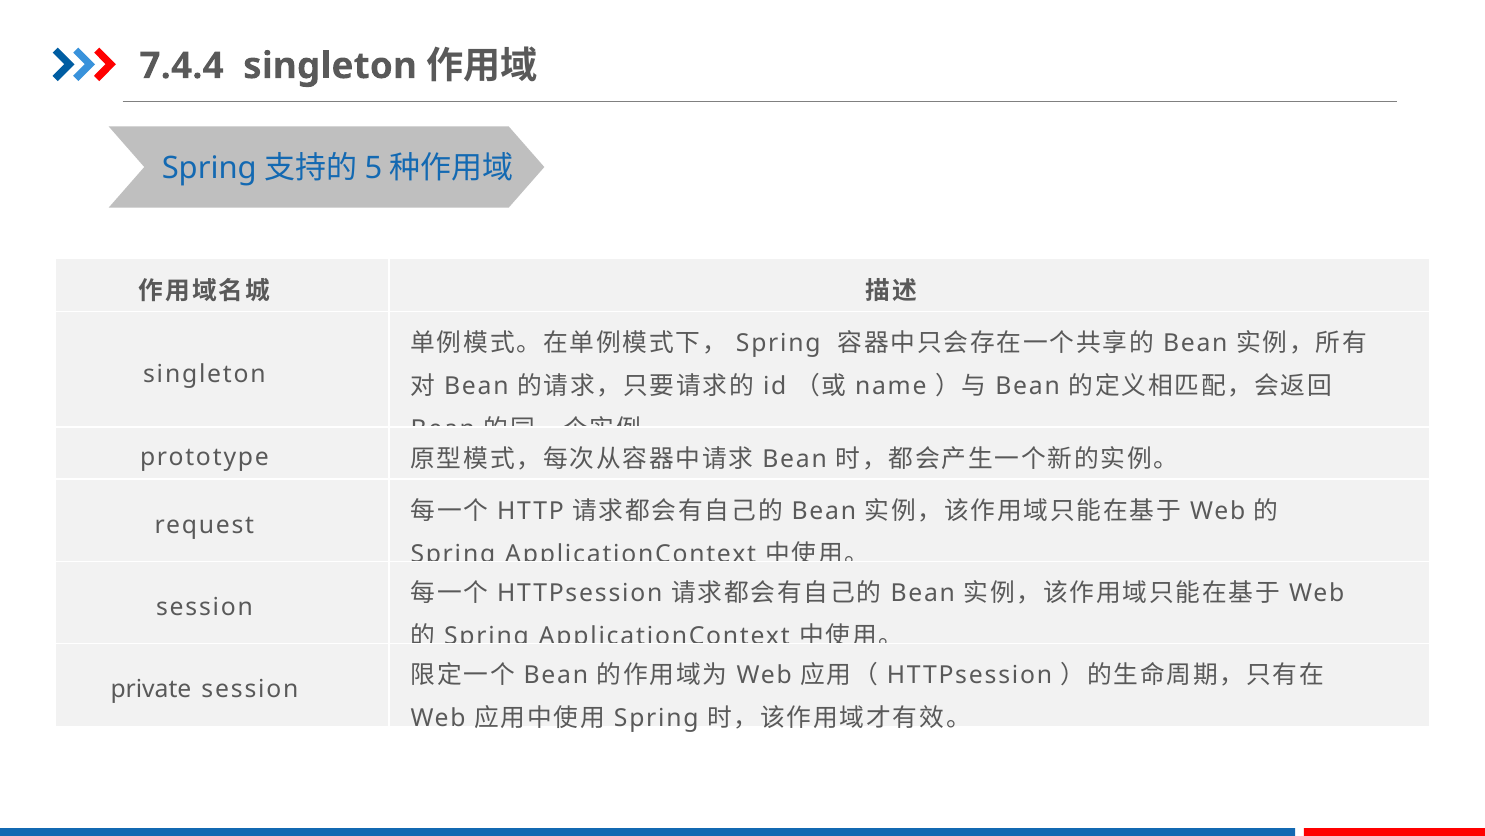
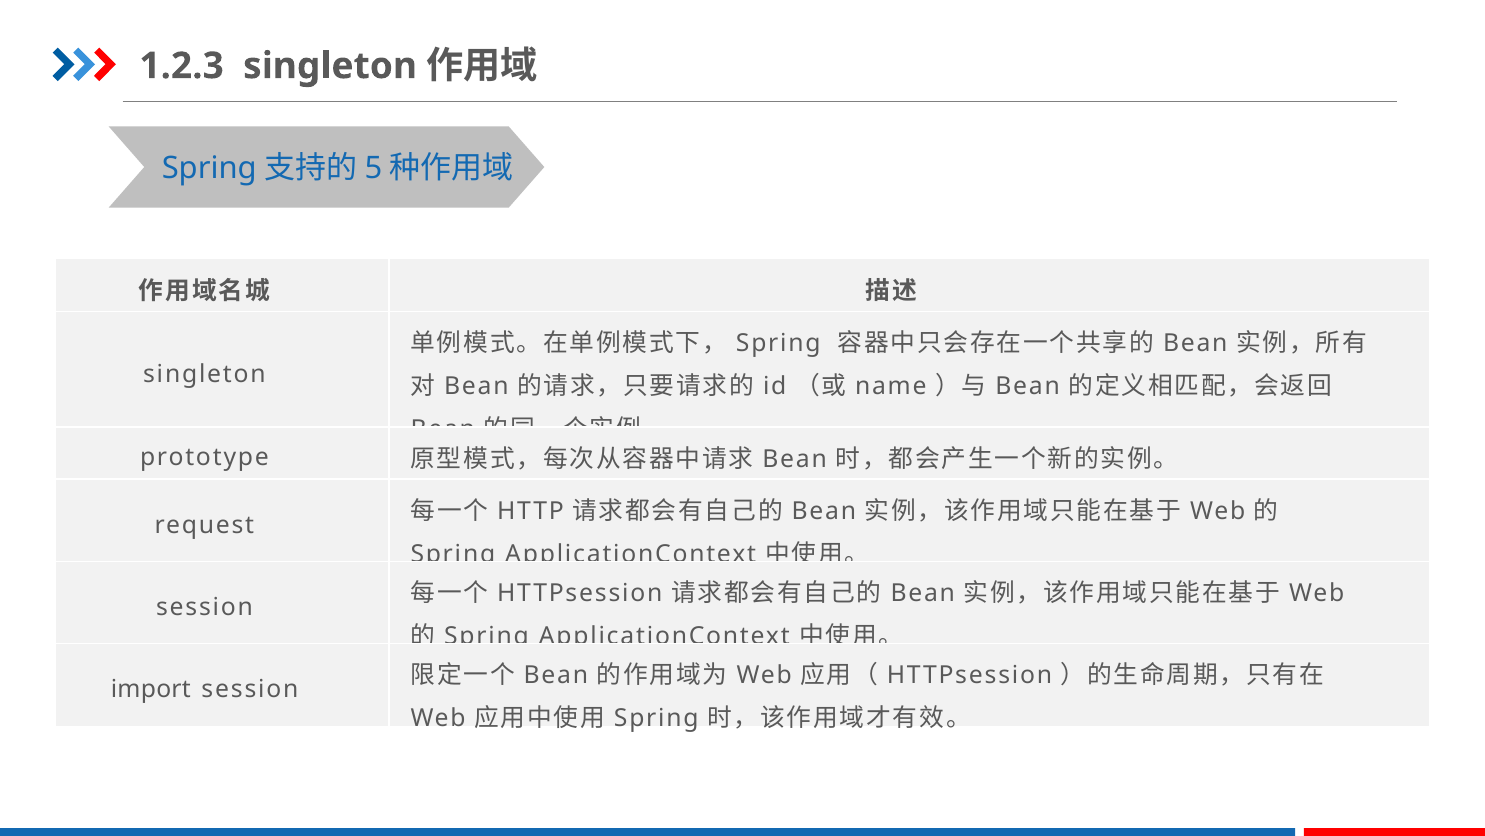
7.4.4: 7.4.4 -> 1.2.3 (182, 66)
private: private -> import (151, 689)
